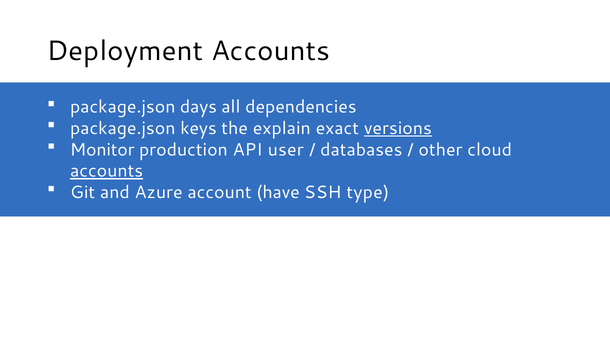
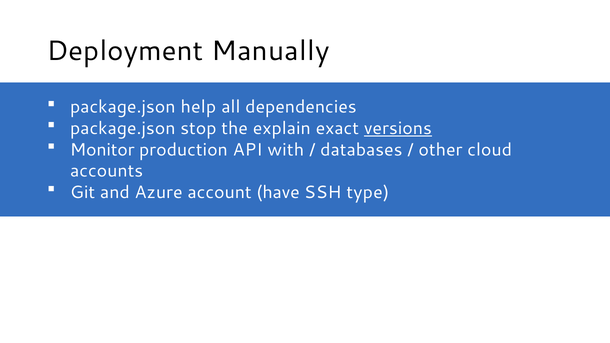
Deployment Accounts: Accounts -> Manually (270, 51)
days: days -> help (198, 107)
keys: keys -> stop (198, 128)
user: user -> with (286, 150)
accounts underline: present -> none (107, 171)
